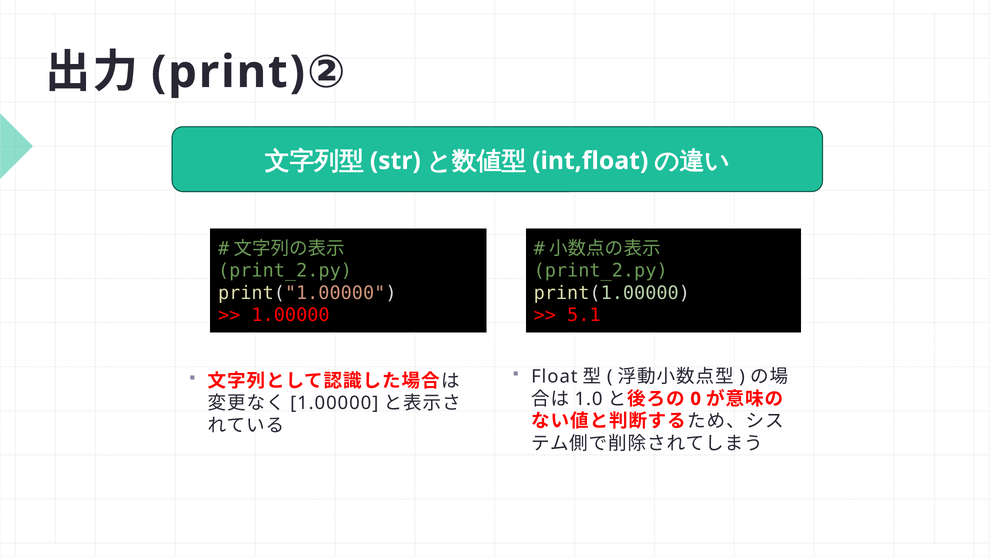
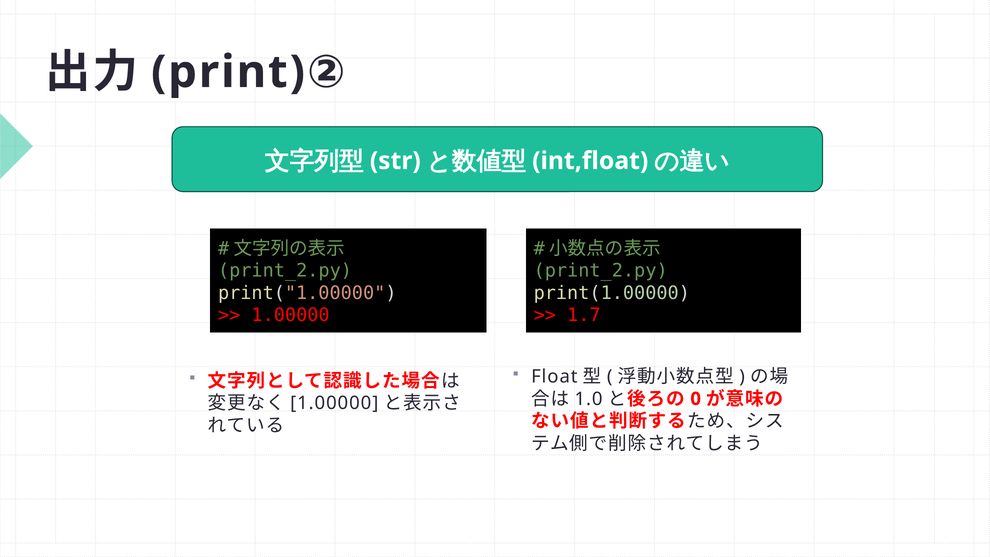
5.1: 5.1 -> 1.7 (584, 315)
